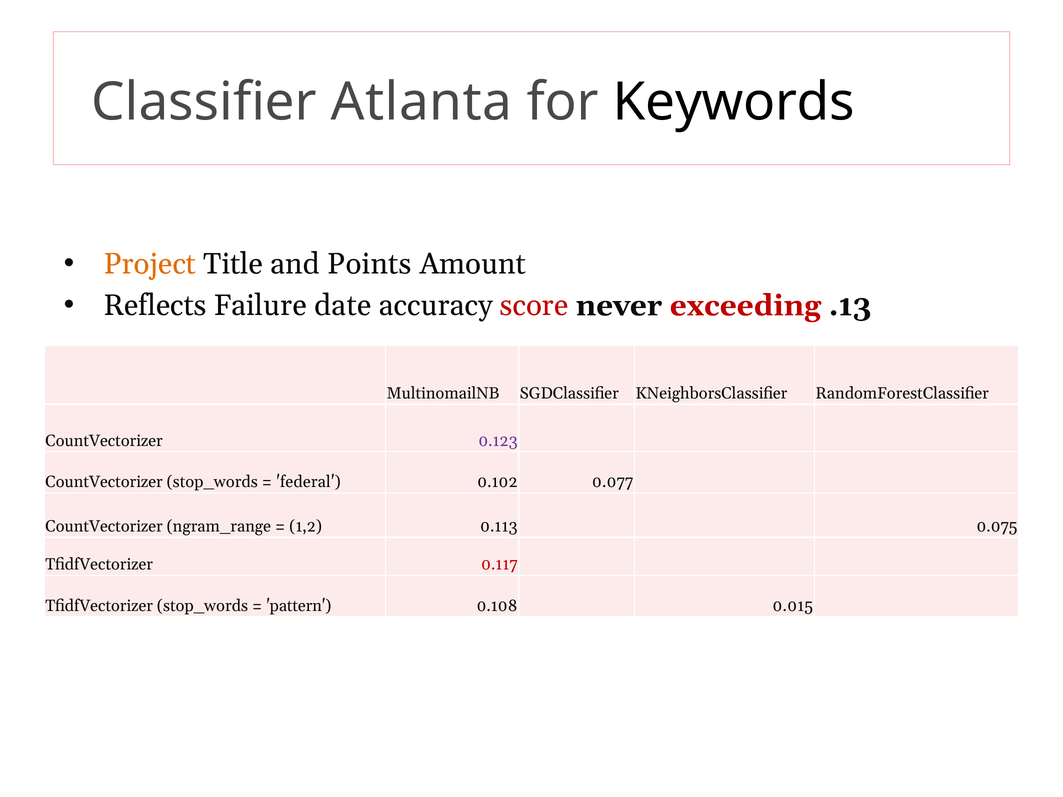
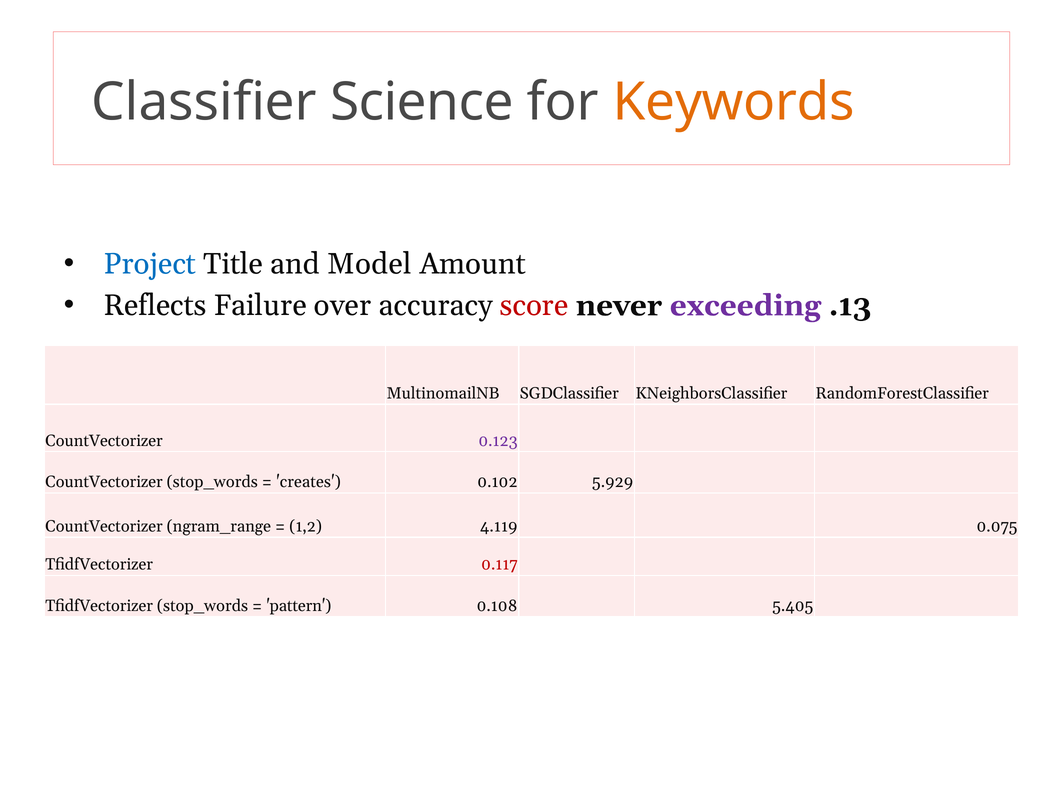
Atlanta: Atlanta -> Science (422, 102)
Keywords colour: black -> orange (734, 102)
Project colour: orange -> blue (150, 264)
Points: Points -> Model (369, 264)
date: date -> over (343, 306)
exceeding colour: red -> purple (745, 306)
federal: federal -> creates (309, 482)
0.077: 0.077 -> 5.929 (613, 482)
0.113: 0.113 -> 4.119 (499, 527)
0.015: 0.015 -> 5.405 (793, 606)
